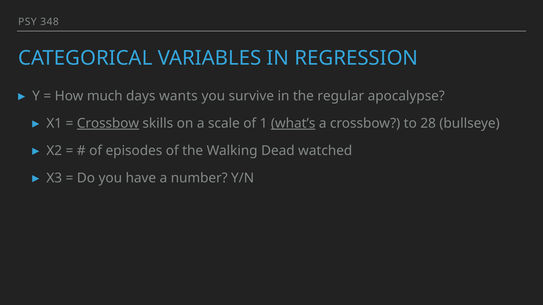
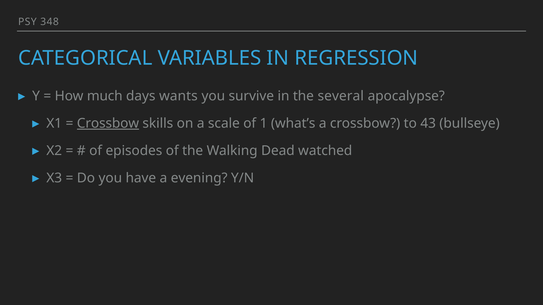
regular: regular -> several (341, 96)
what’s underline: present -> none (293, 124)
28: 28 -> 43 (428, 124)
number: number -> evening (199, 178)
